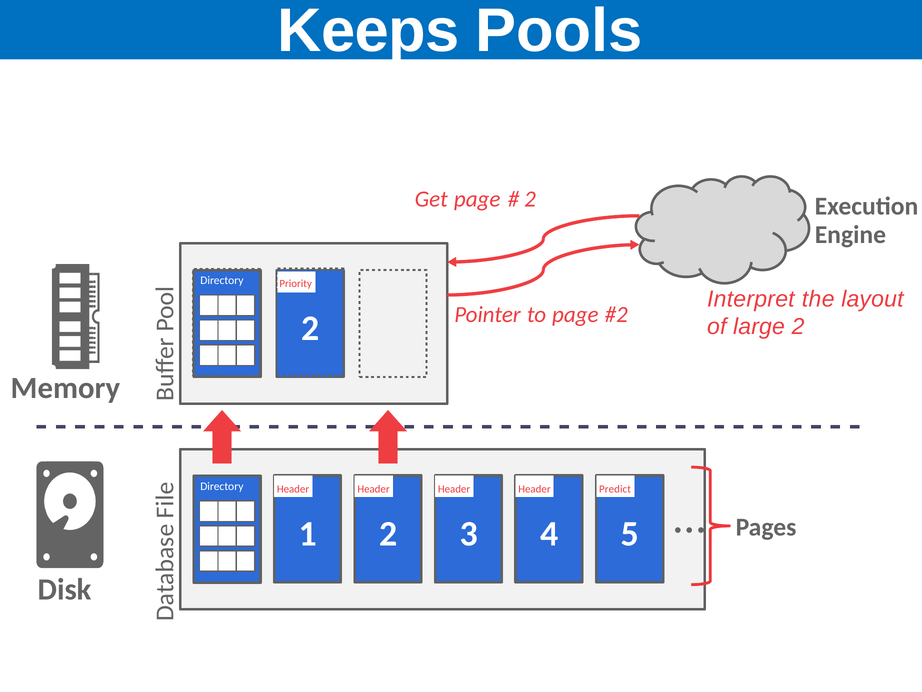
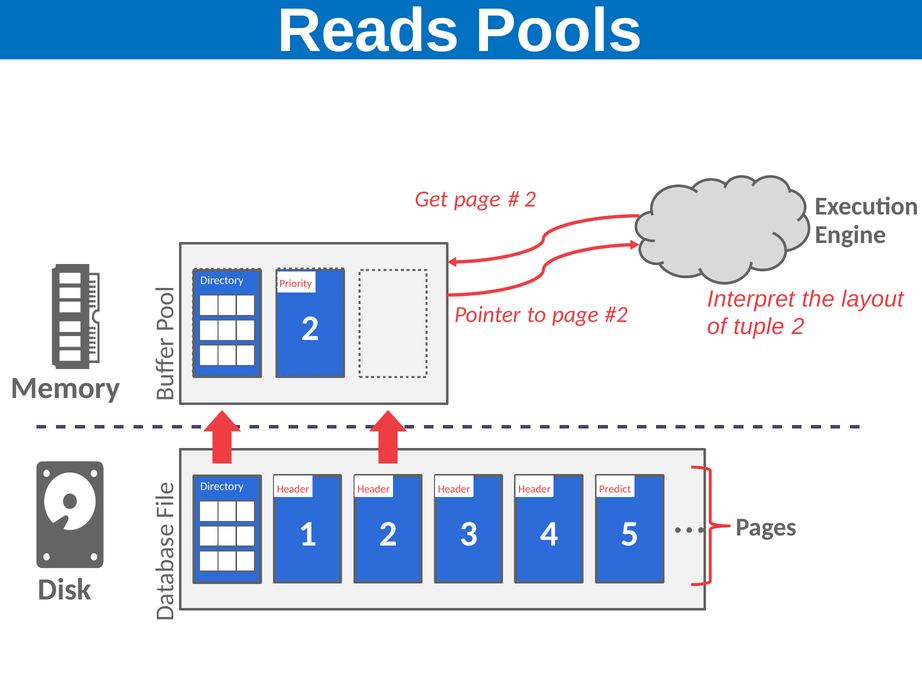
Keeps: Keeps -> Reads (368, 31)
large: large -> tuple (759, 327)
